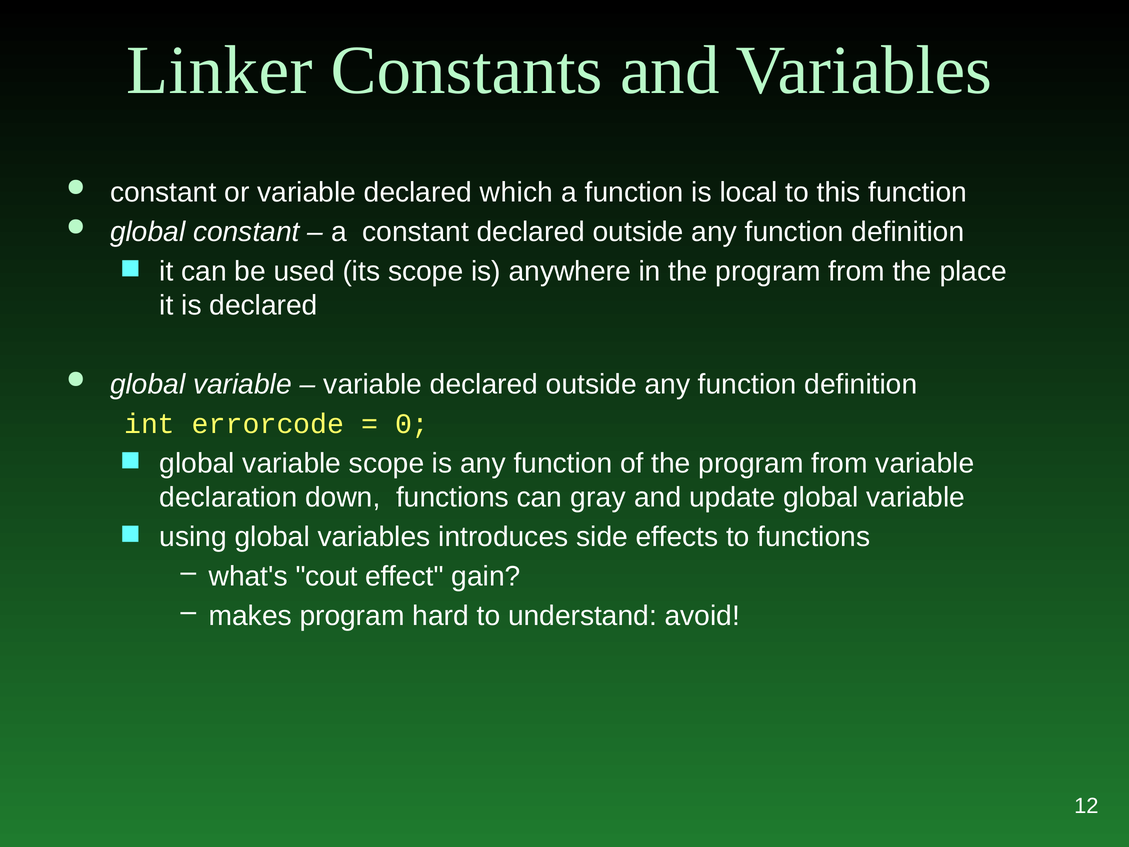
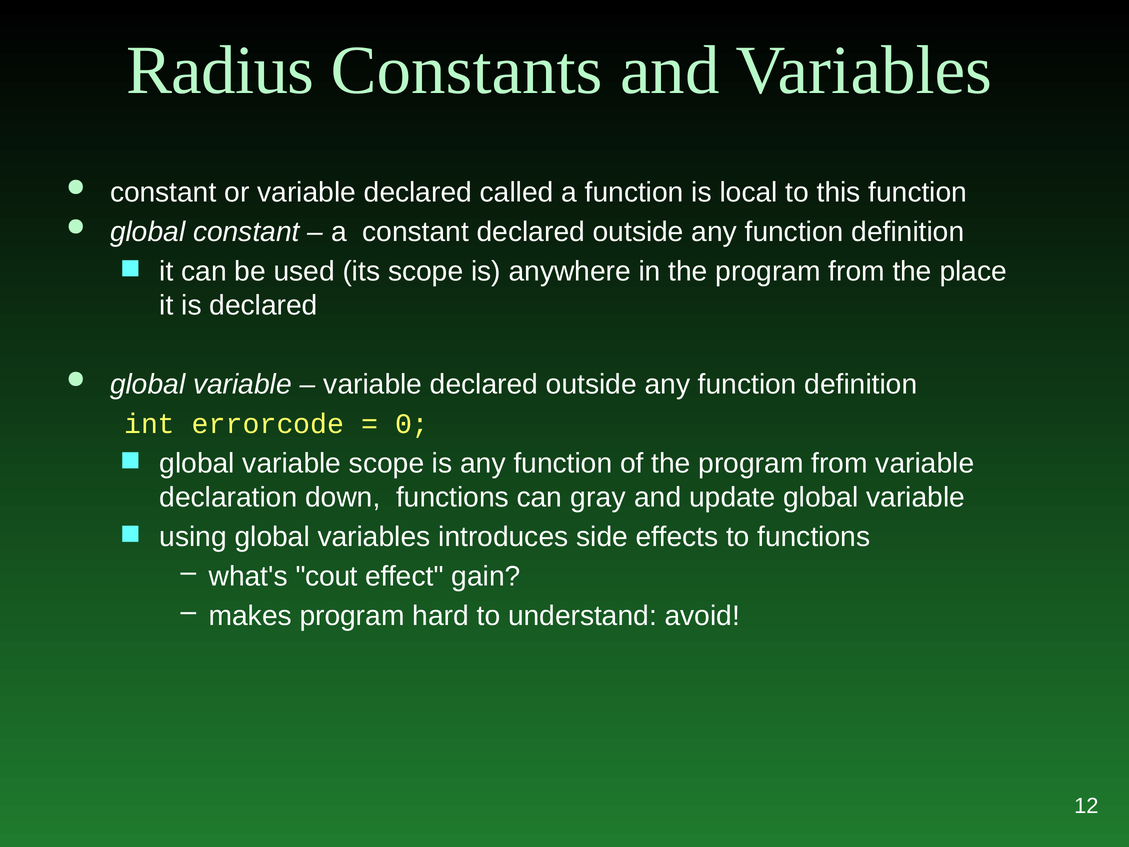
Linker: Linker -> Radius (220, 71)
which: which -> called (517, 192)
